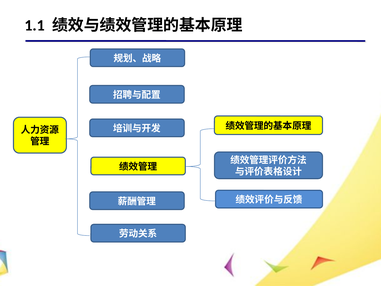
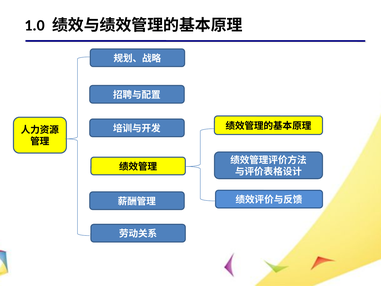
1.1: 1.1 -> 1.0 (35, 25)
